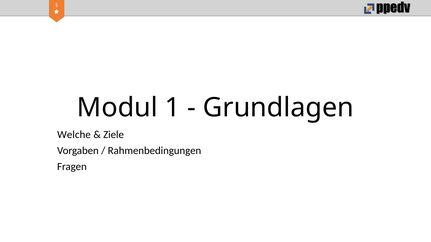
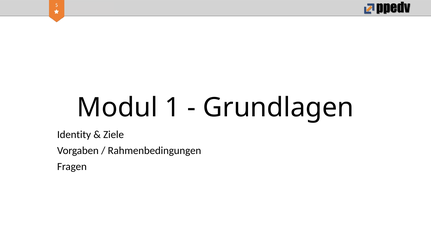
Welche: Welche -> Identity (74, 135)
